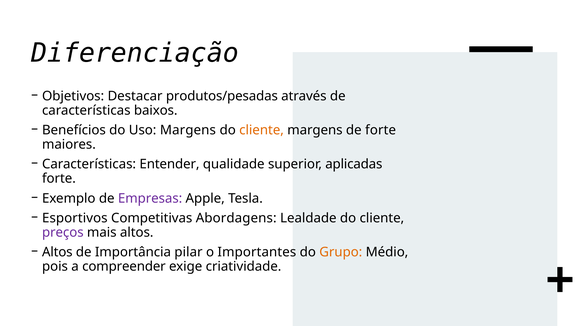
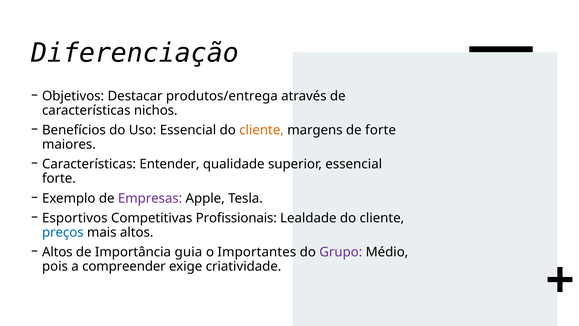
produtos/pesadas: produtos/pesadas -> produtos/entrega (222, 96)
baixos: baixos -> nichos (156, 110)
Uso Margens: Margens -> Essencial (188, 130)
superior aplicadas: aplicadas -> essencial (354, 164)
Abordagens: Abordagens -> Profissionais (236, 218)
preços colour: purple -> blue (63, 232)
pilar: pilar -> guia (188, 252)
Grupo colour: orange -> purple (341, 252)
